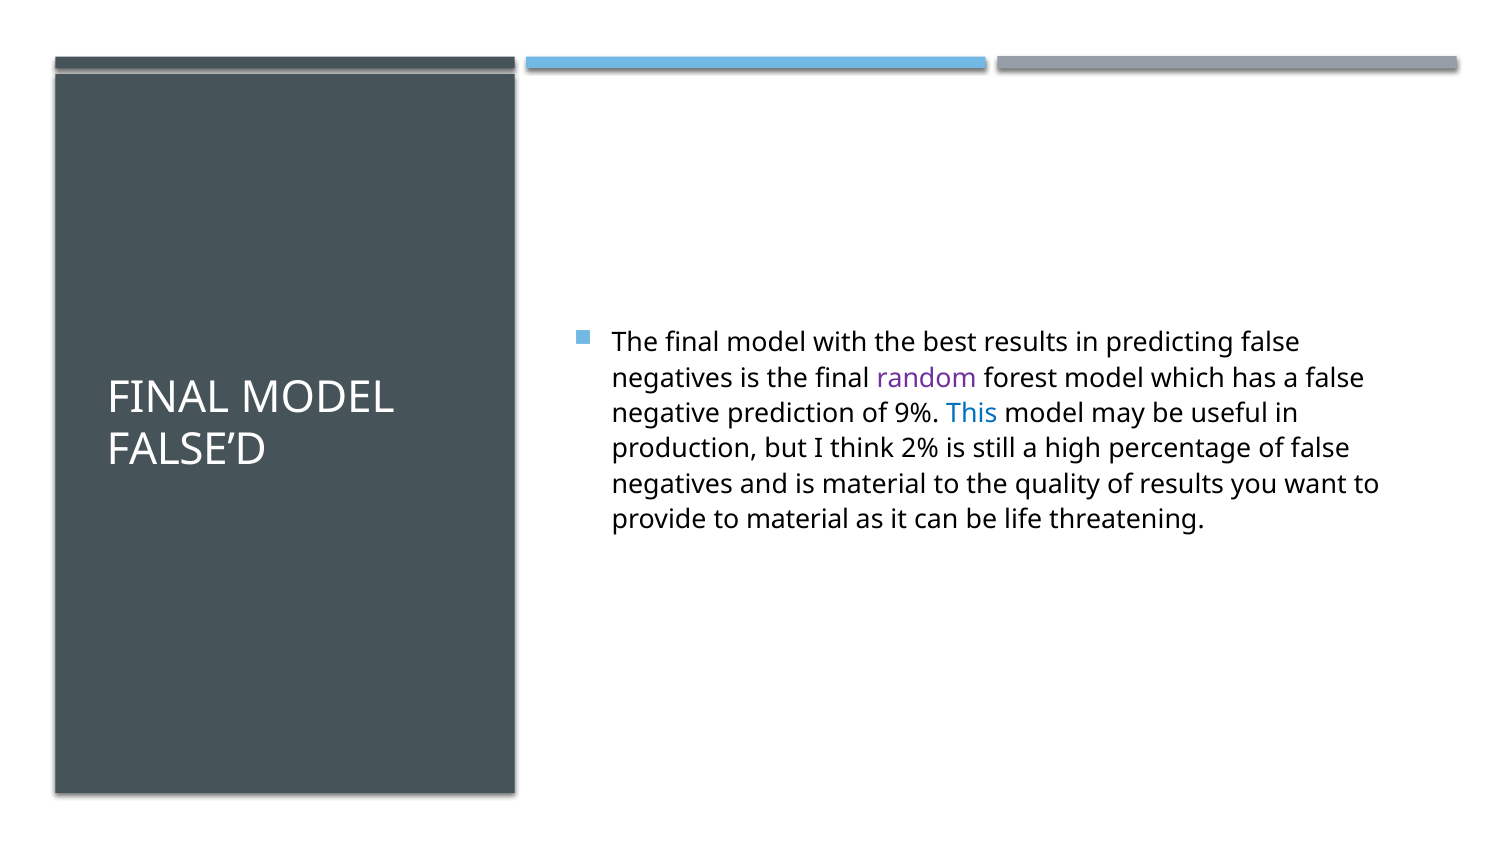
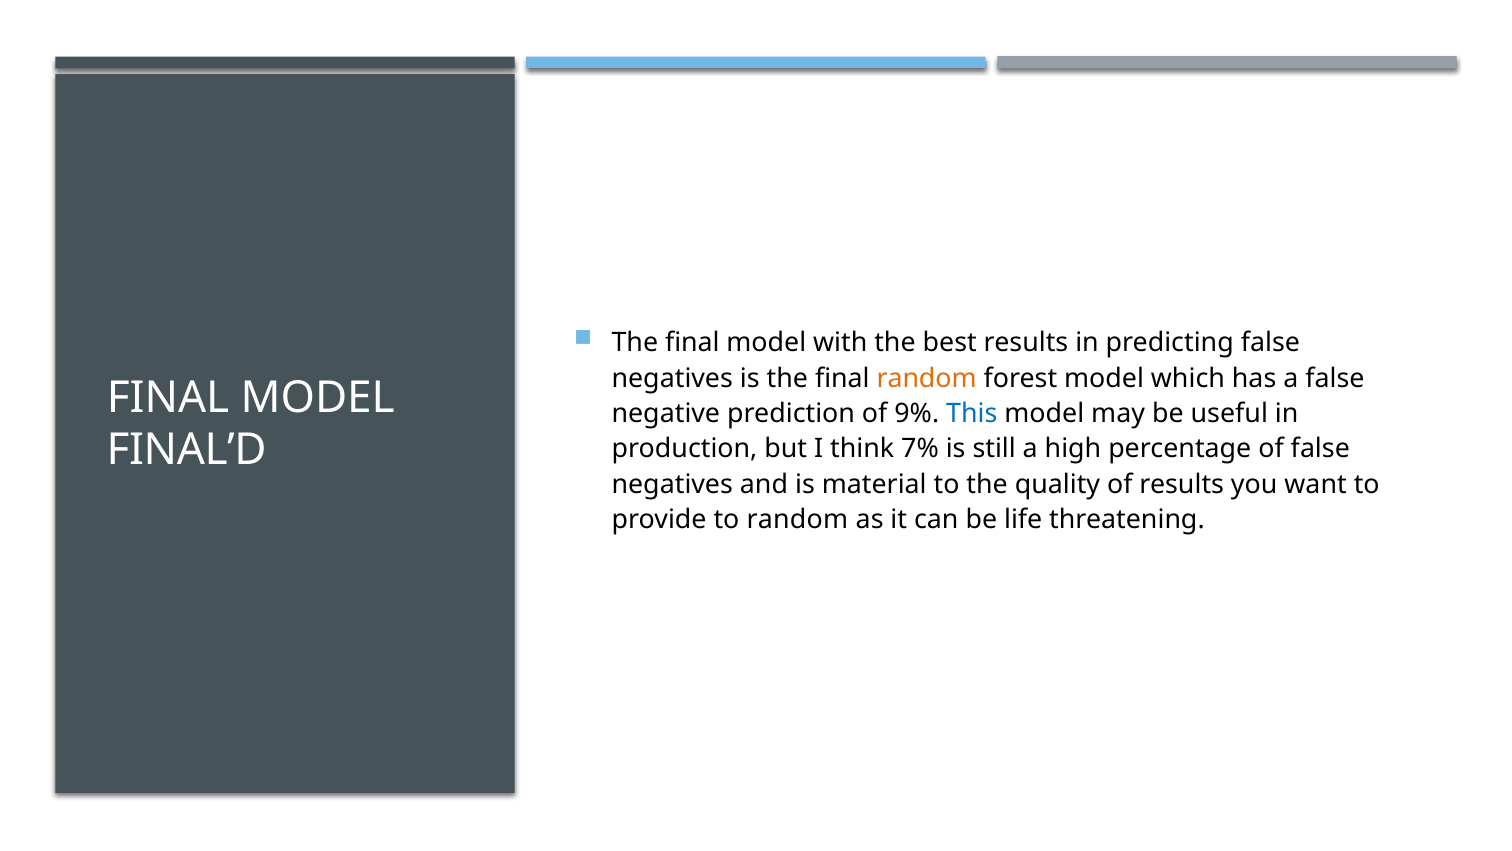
random colour: purple -> orange (927, 378)
FALSE’D: FALSE’D -> FINAL’D (187, 450)
2%: 2% -> 7% (920, 449)
to material: material -> random (797, 520)
